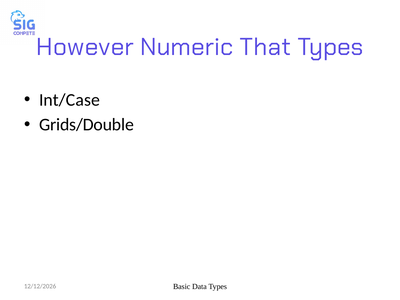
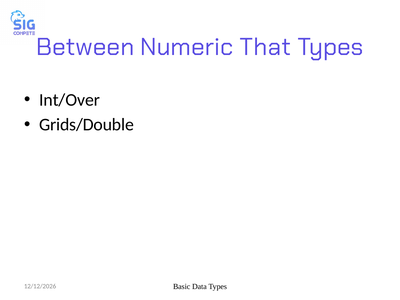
However: However -> Between (85, 47)
Int/Case: Int/Case -> Int/Over (70, 100)
